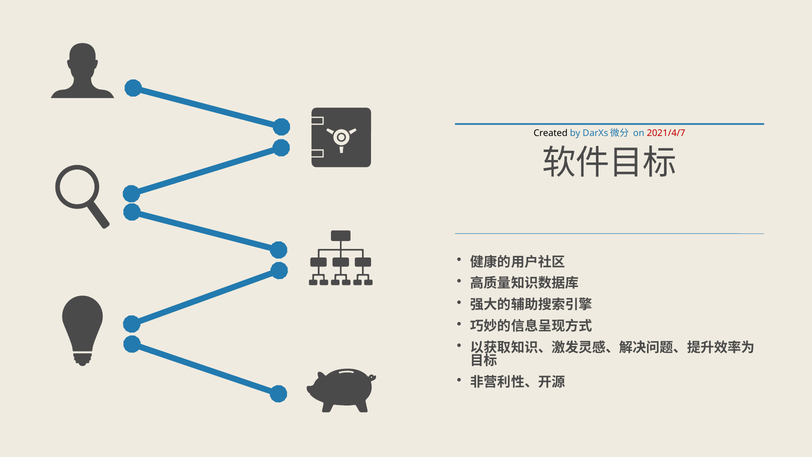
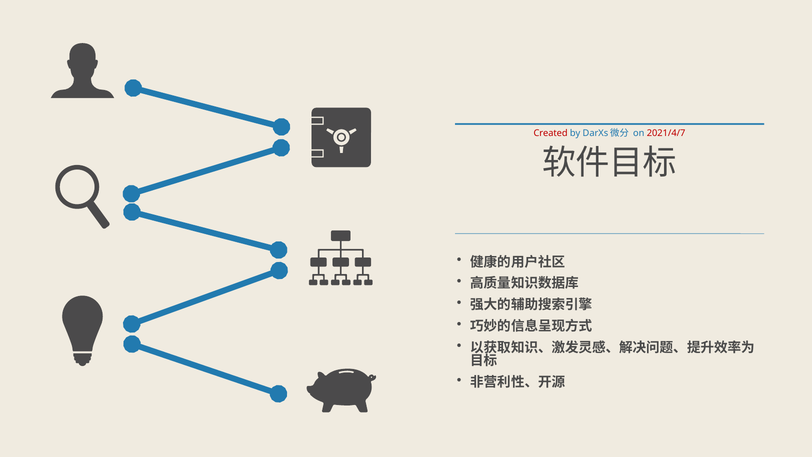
Created colour: black -> red (551, 133)
